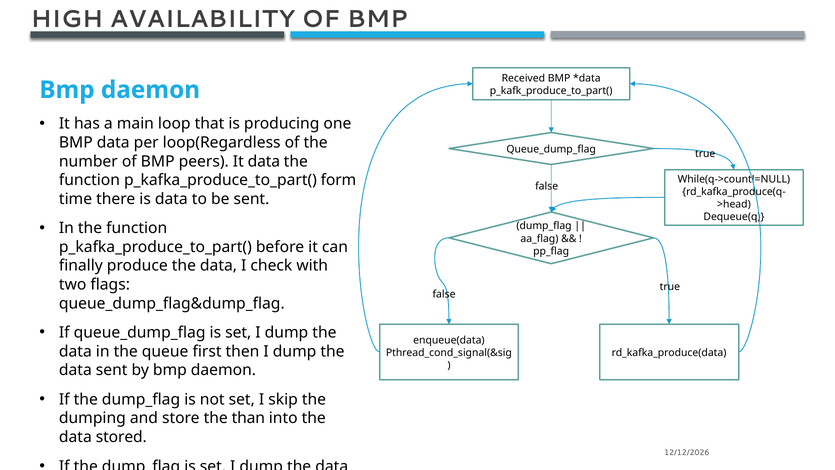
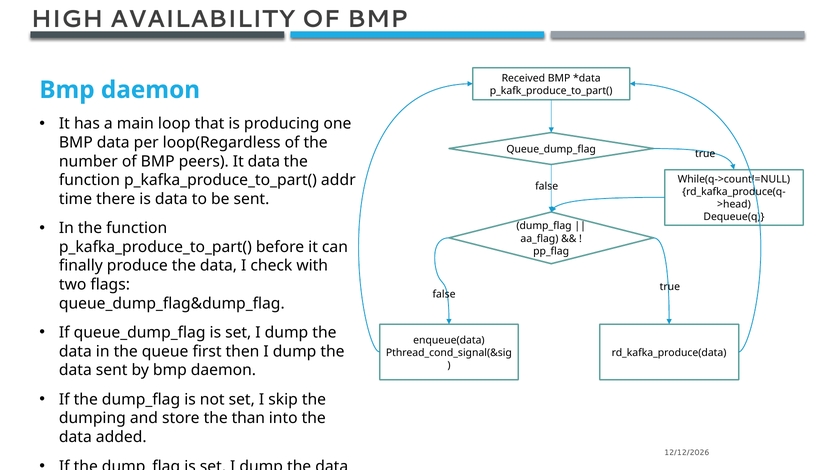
form: form -> addr (338, 180)
stored: stored -> added (121, 437)
